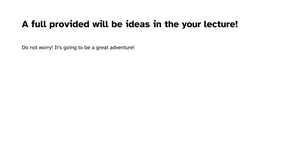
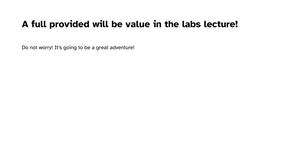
ideas: ideas -> value (138, 24)
your: your -> labs (191, 24)
